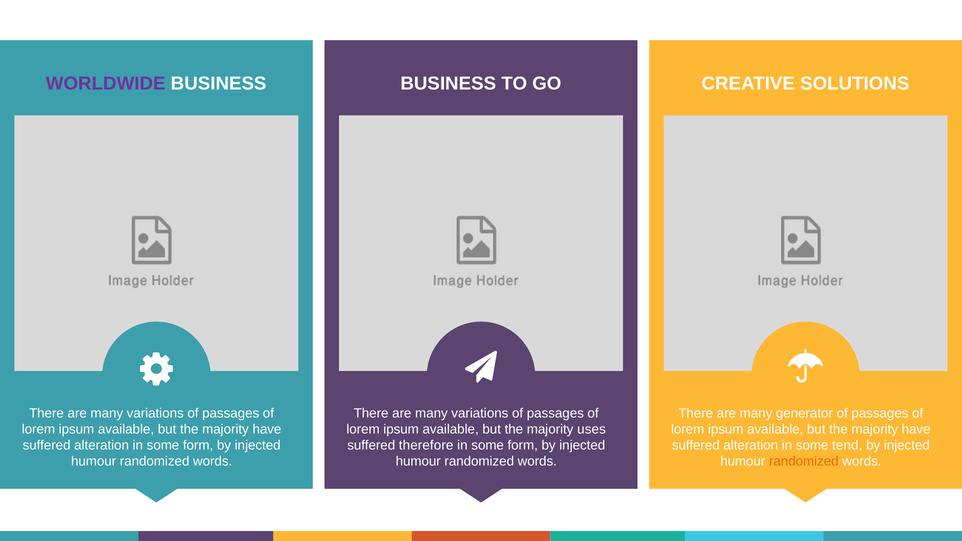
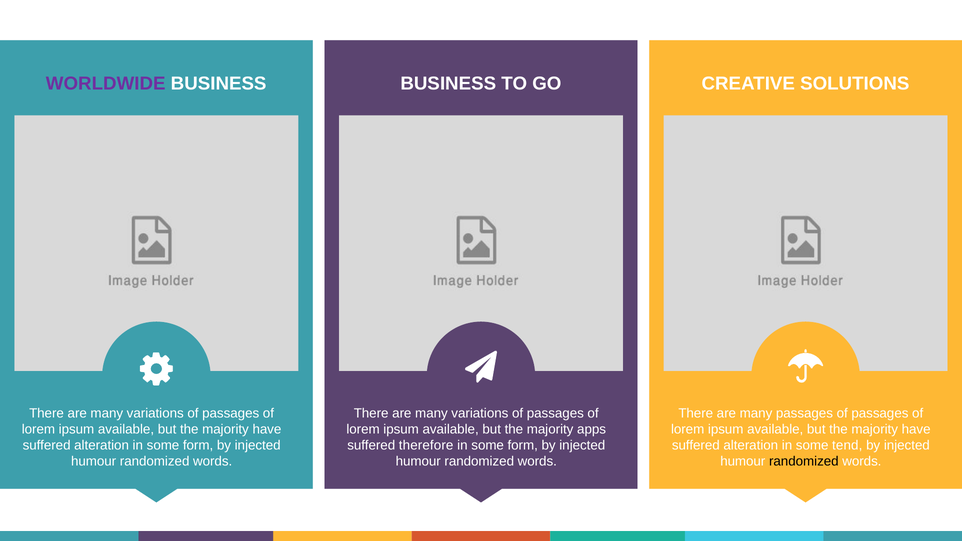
many generator: generator -> passages (804, 413)
uses: uses -> apps (592, 429)
randomized colour: orange -> black (804, 461)
